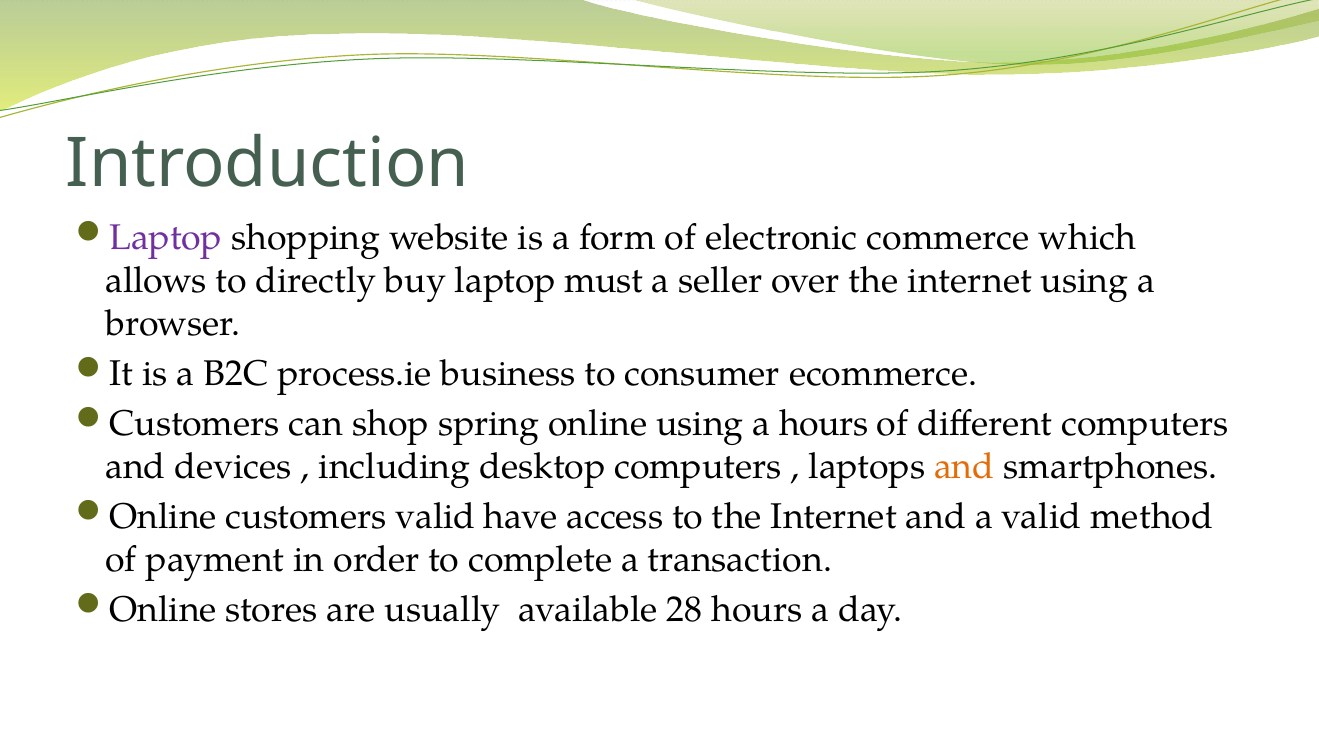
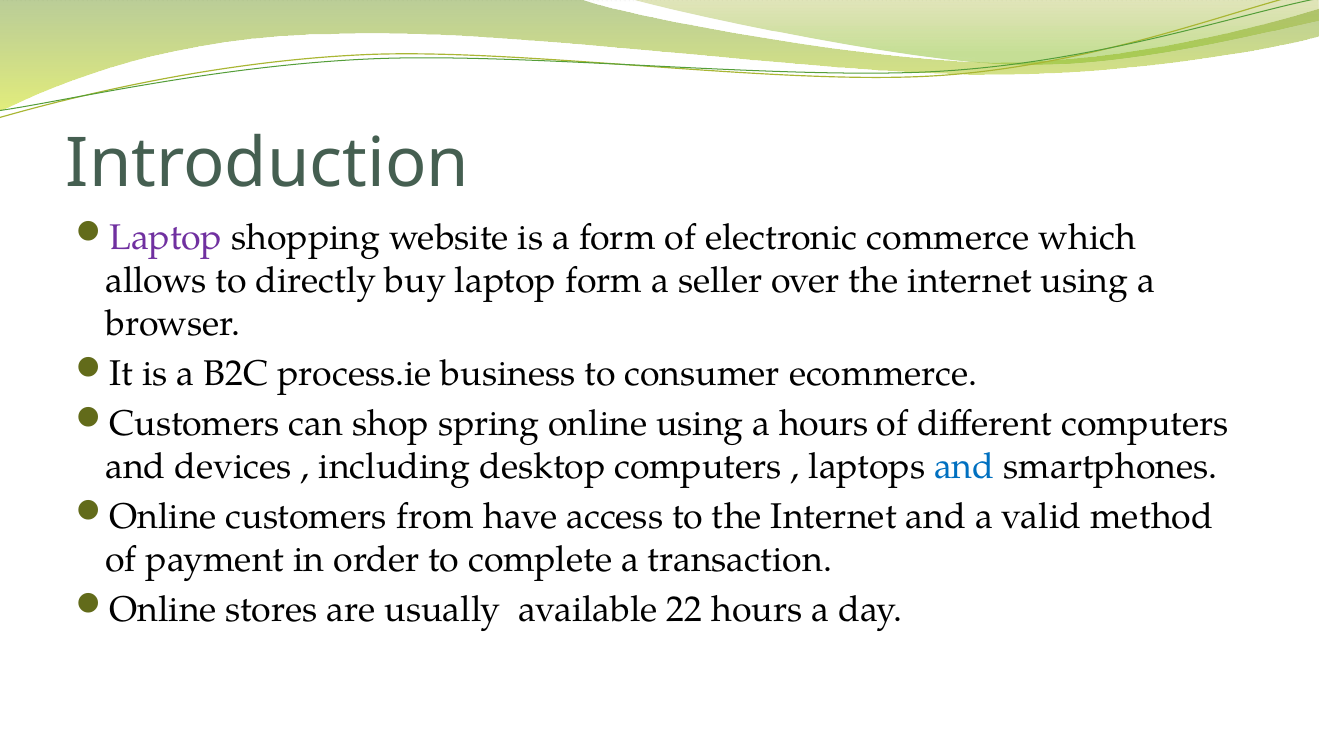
laptop must: must -> form (604, 281)
and colour: orange -> blue (964, 467)
customers valid: valid -> from (435, 517)
28: 28 -> 22 (685, 609)
